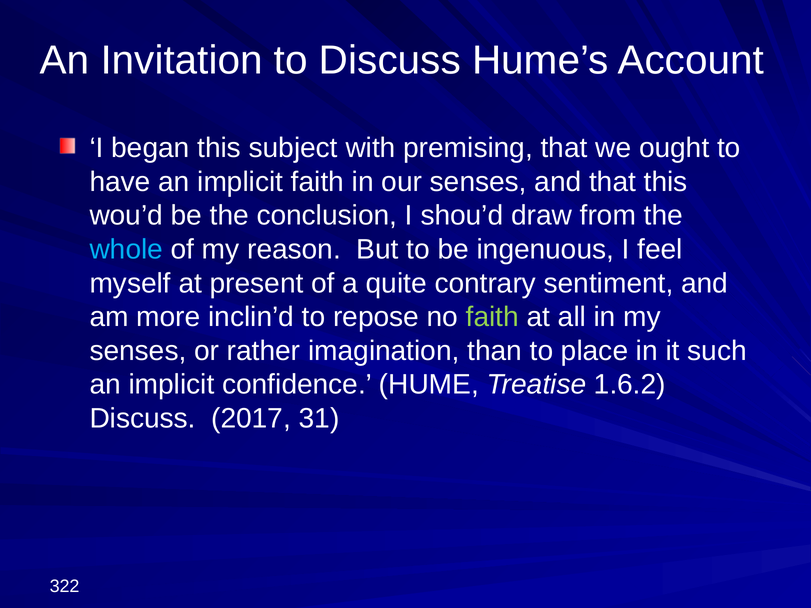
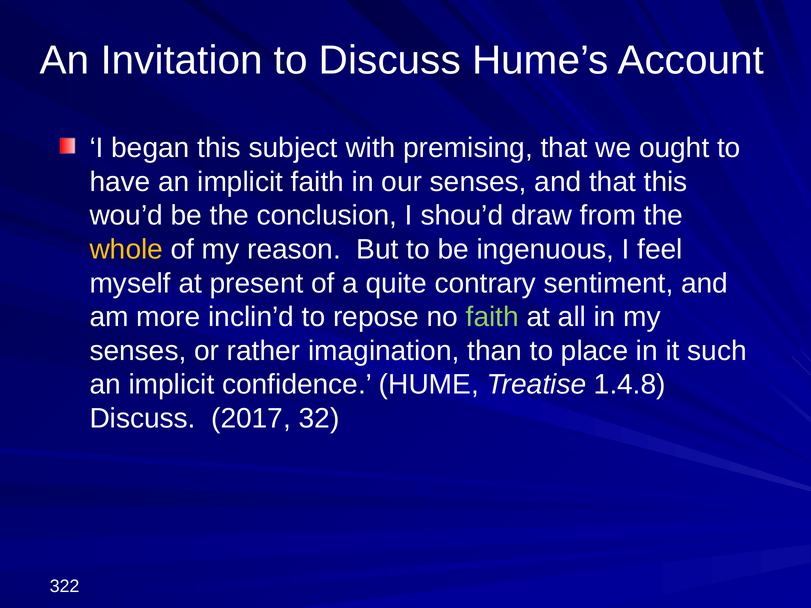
whole colour: light blue -> yellow (126, 250)
1.6.2: 1.6.2 -> 1.4.8 (630, 385)
31: 31 -> 32 (319, 418)
